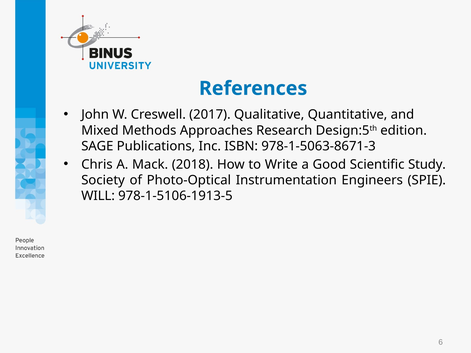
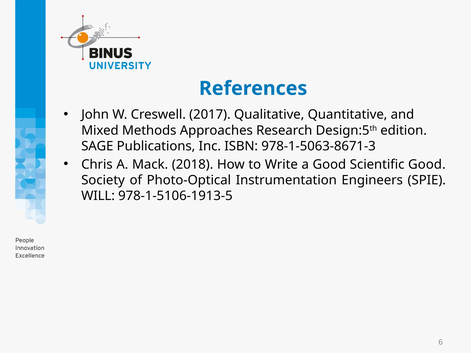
Scientific Study: Study -> Good (427, 165)
